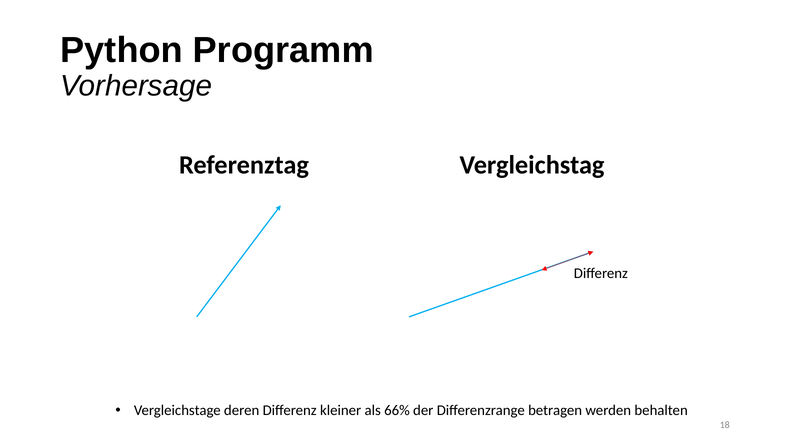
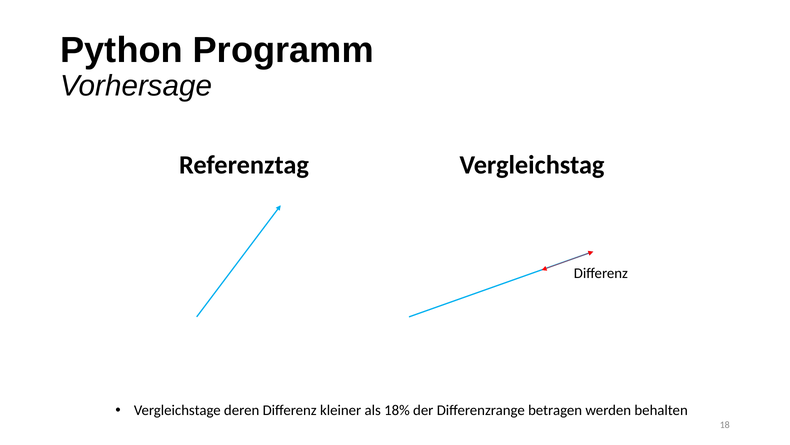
66%: 66% -> 18% (397, 410)
